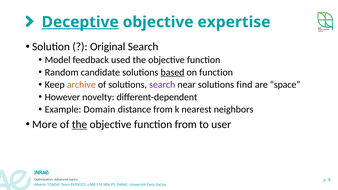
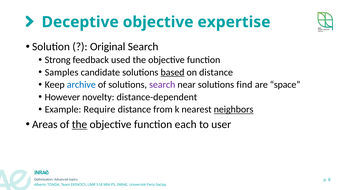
Deceptive underline: present -> none (80, 22)
Model: Model -> Strong (58, 60)
Random: Random -> Samples (62, 72)
on function: function -> distance (216, 72)
archive colour: orange -> blue (81, 85)
different-dependent: different-dependent -> distance-dependent (157, 97)
Domain: Domain -> Require (99, 110)
neighbors underline: none -> present (234, 110)
More: More -> Areas (45, 124)
function from: from -> each (186, 124)
